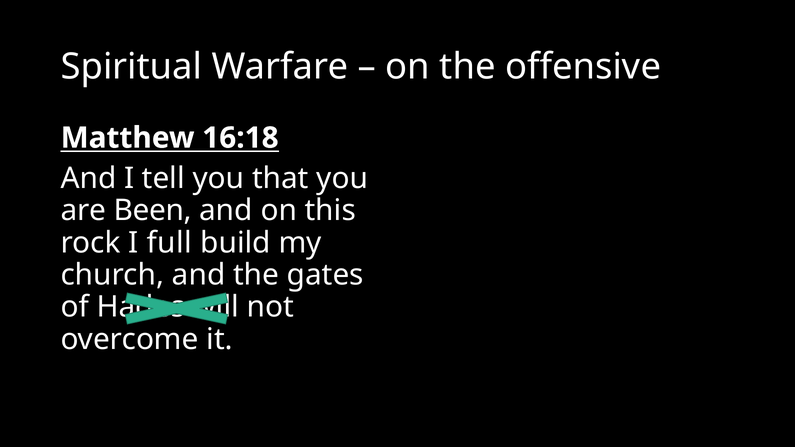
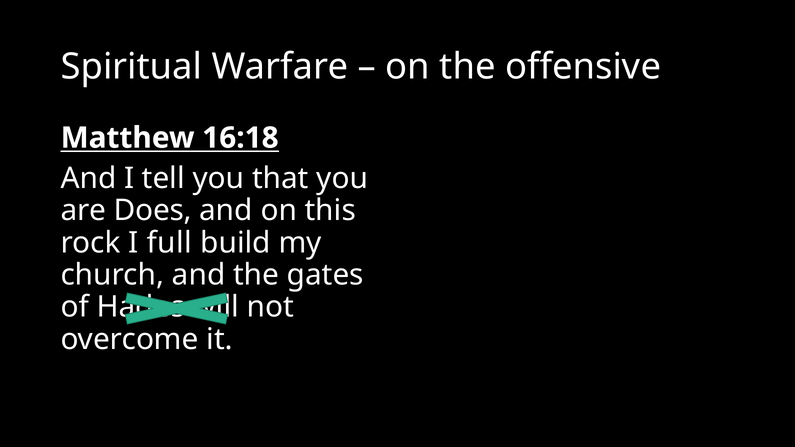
Been: Been -> Does (153, 211)
